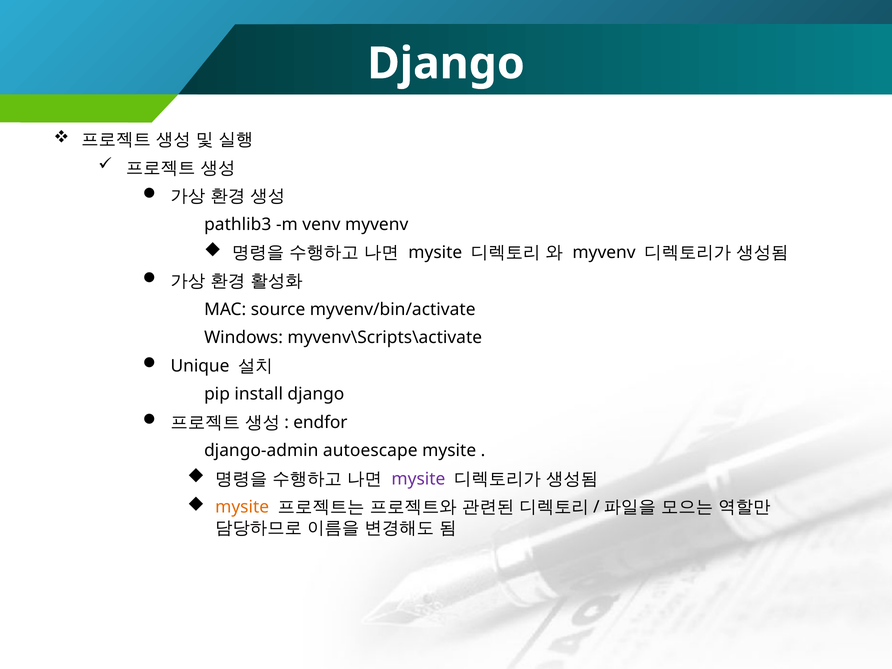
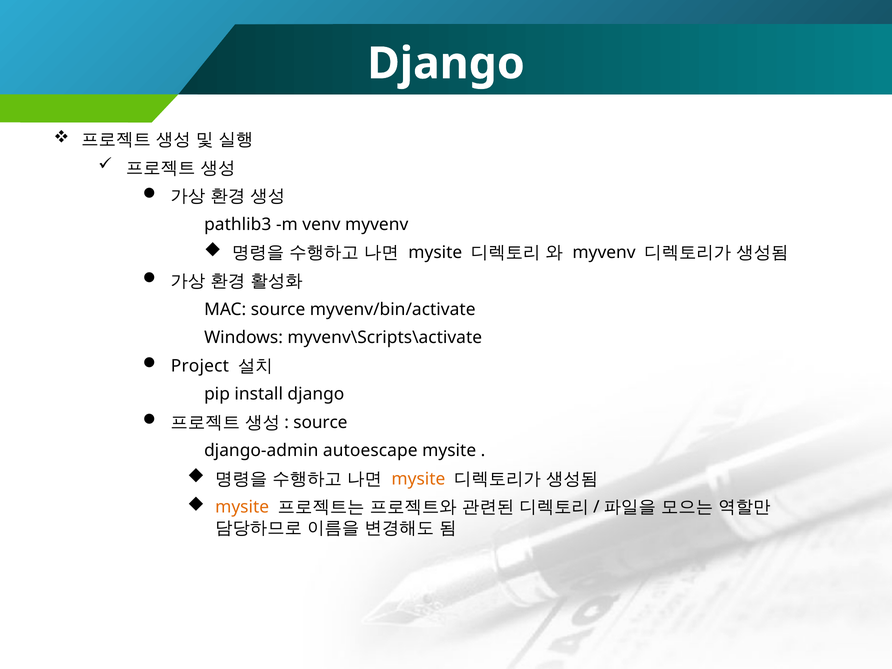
Unique: Unique -> Project (200, 366)
endfor: endfor -> source (320, 422)
mysite colour: purple -> orange (418, 479)
